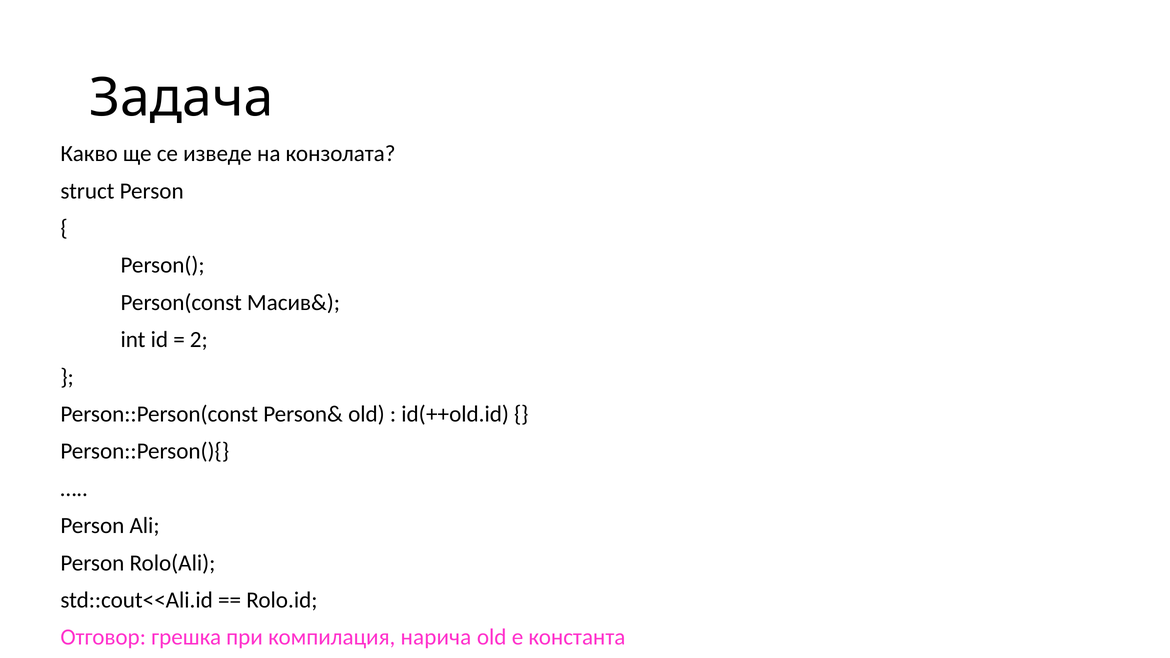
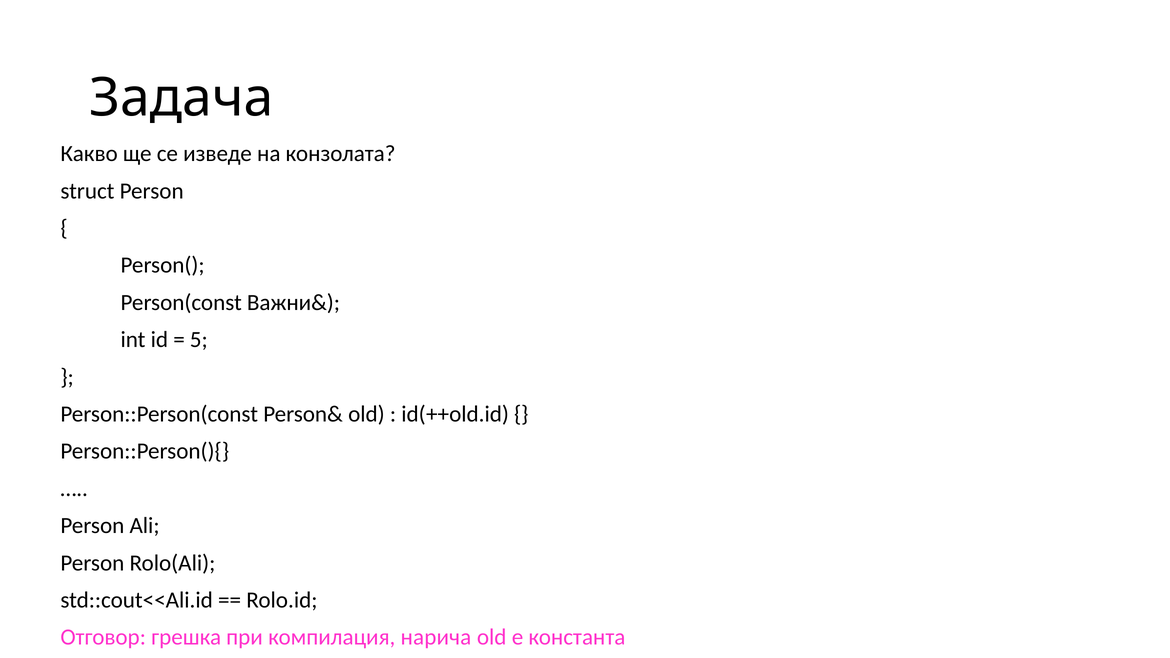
Масив&: Масив& -> Важни& (293, 303)
2: 2 -> 5 (199, 340)
